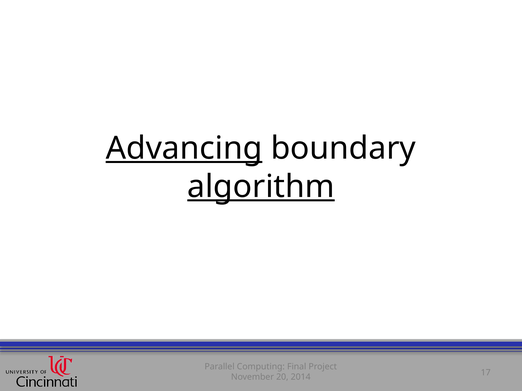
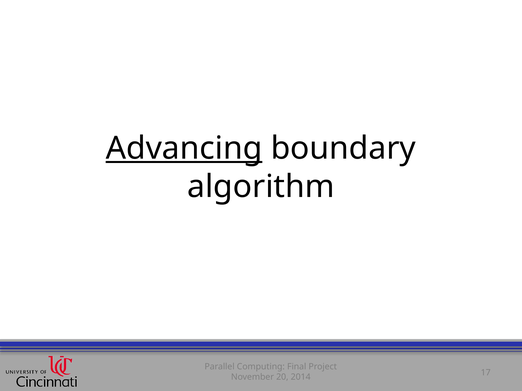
algorithm underline: present -> none (261, 187)
